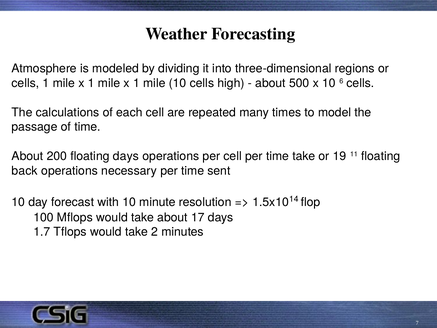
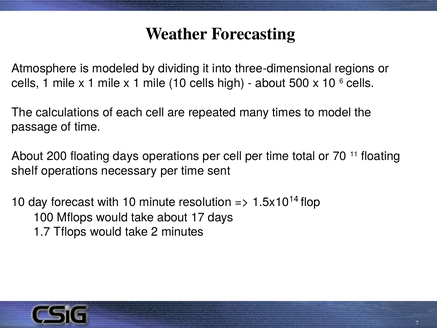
time take: take -> total (304, 156)
19: 19 -> 70 (339, 156)
back: back -> shelf (25, 171)
